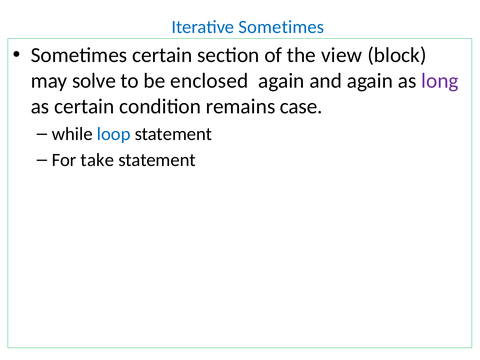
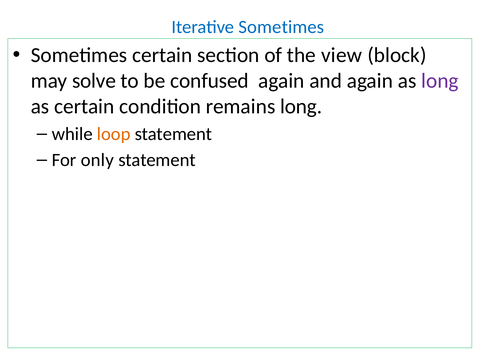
enclosed: enclosed -> confused (209, 81)
remains case: case -> long (301, 106)
loop colour: blue -> orange (114, 134)
take: take -> only (97, 160)
